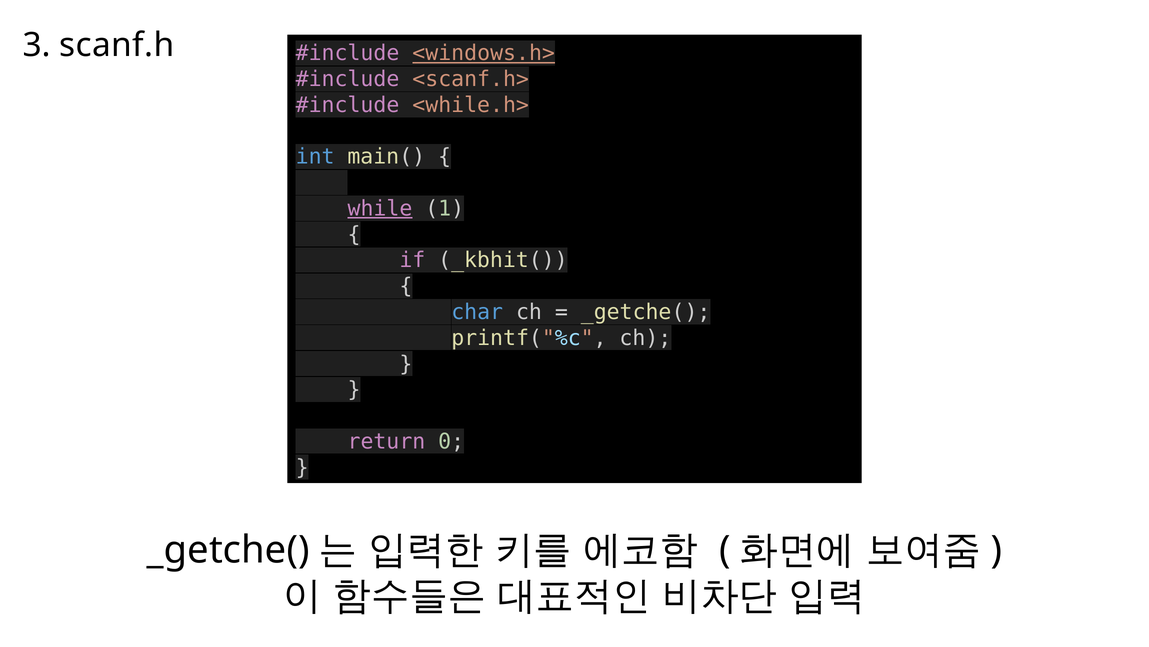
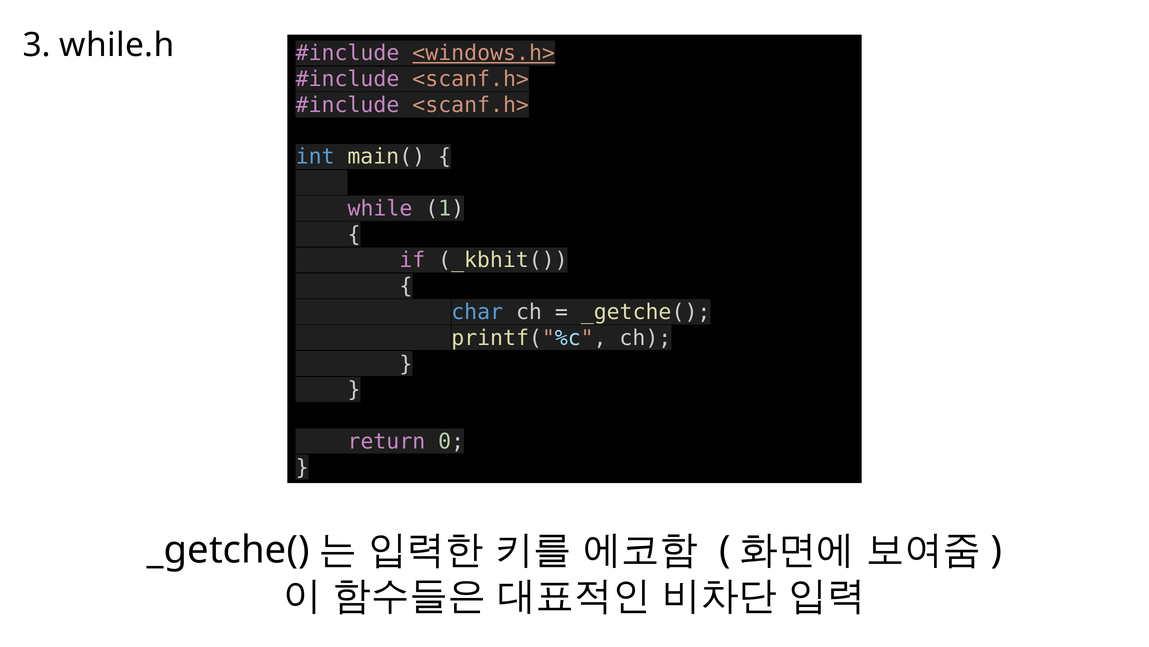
scanf.h: scanf.h -> while.h (117, 45)
<while.h>: <while.h> -> <scanf.h> (471, 105)
while underline: present -> none (380, 208)
